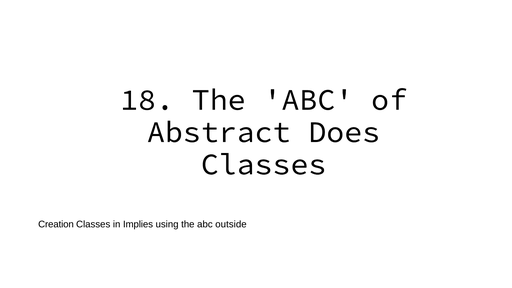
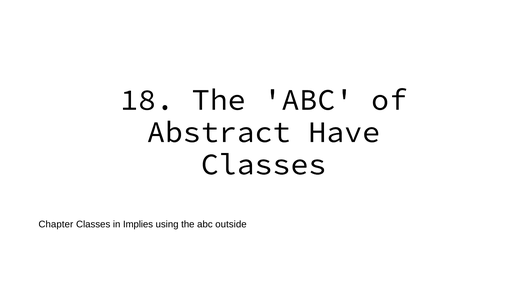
Does: Does -> Have (344, 132)
Creation: Creation -> Chapter (56, 224)
